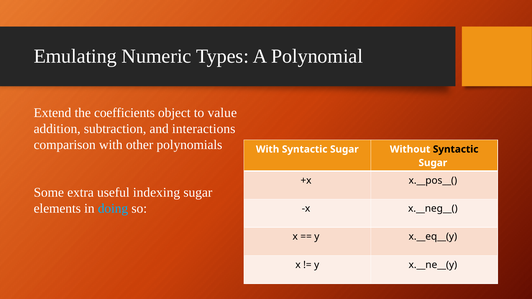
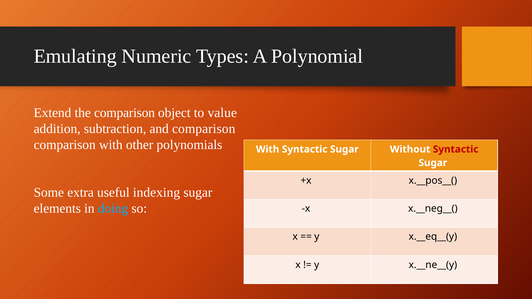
the coefficients: coefficients -> comparison (125, 113)
and interactions: interactions -> comparison (204, 129)
Syntactic colour: black -> red (456, 149)
